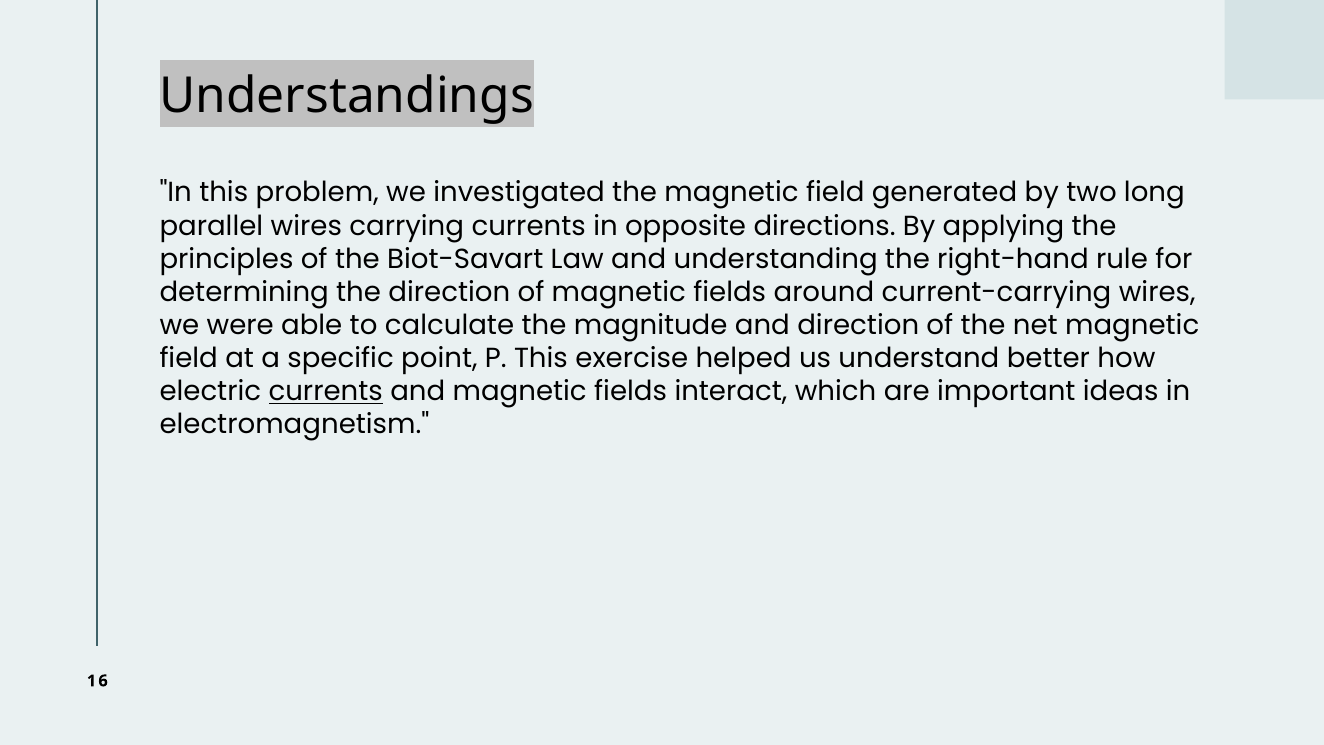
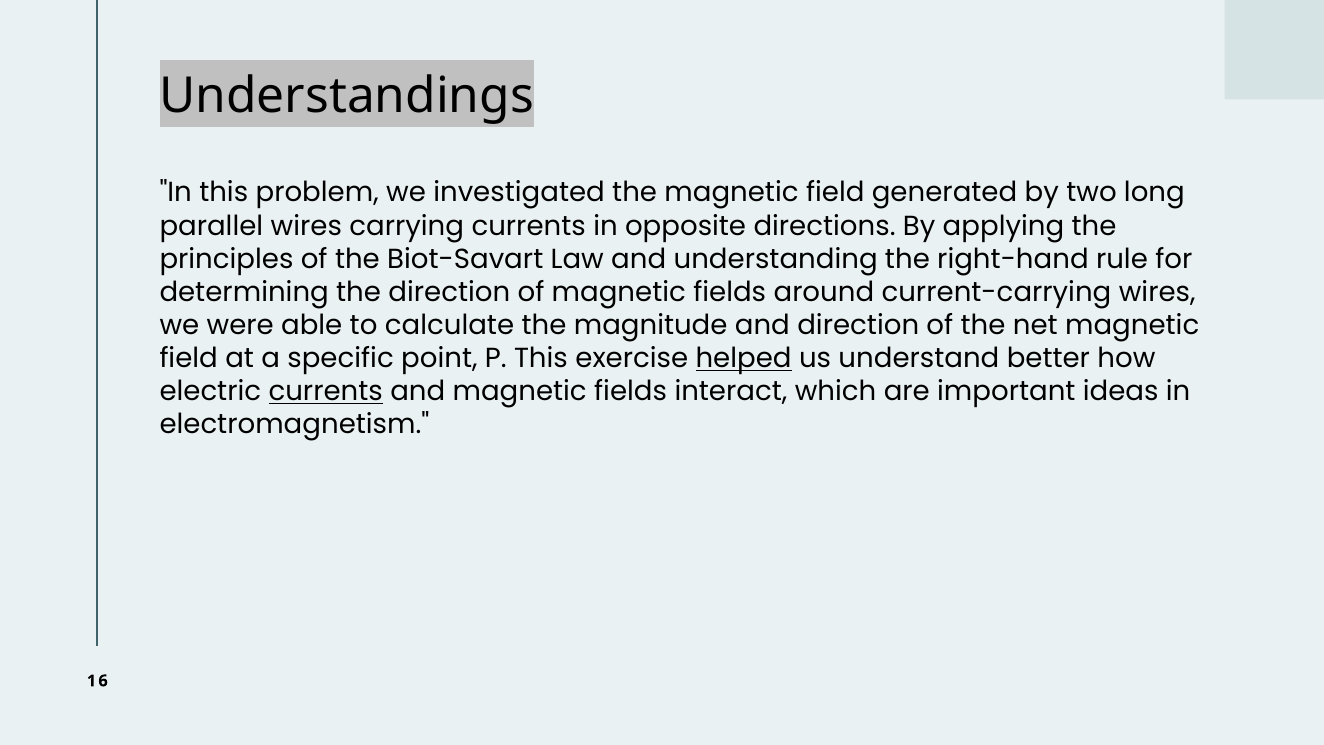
helped underline: none -> present (744, 358)
